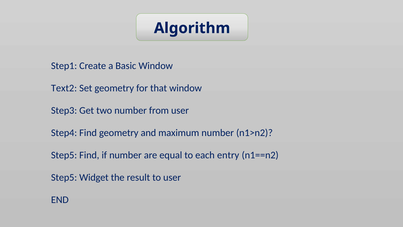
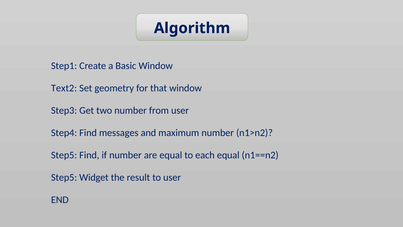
Find geometry: geometry -> messages (119, 133)
each entry: entry -> equal (228, 155)
